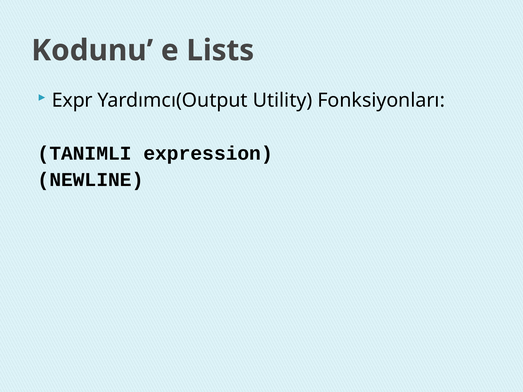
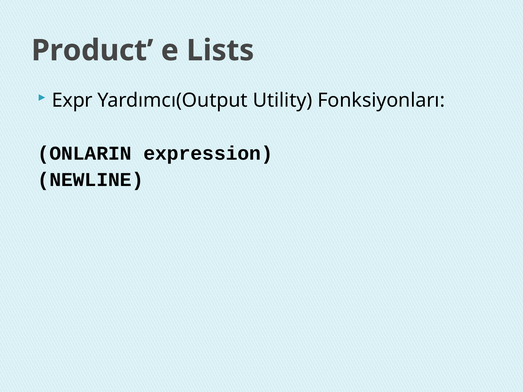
Kodunu: Kodunu -> Product (92, 50)
TANIMLI: TANIMLI -> ONLARIN (85, 153)
